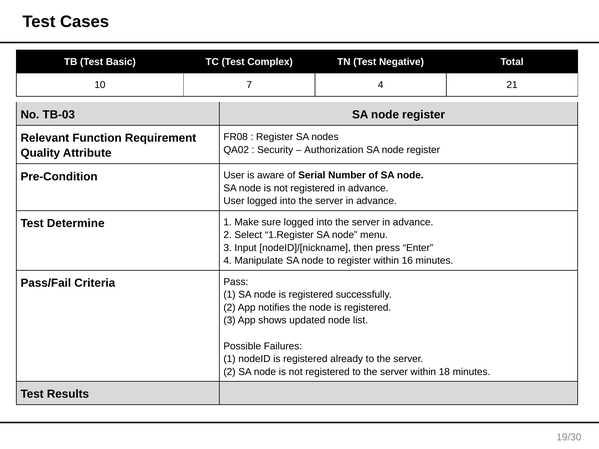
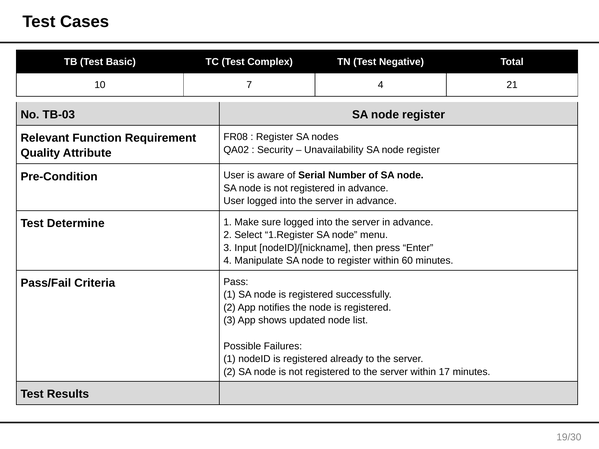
Authorization: Authorization -> Unavailability (334, 150)
16: 16 -> 60 (407, 261)
18: 18 -> 17 (444, 372)
